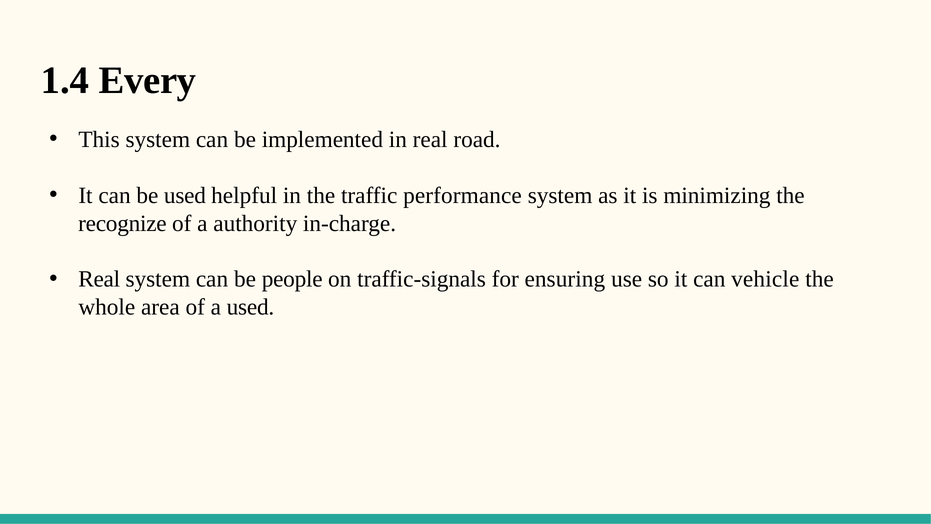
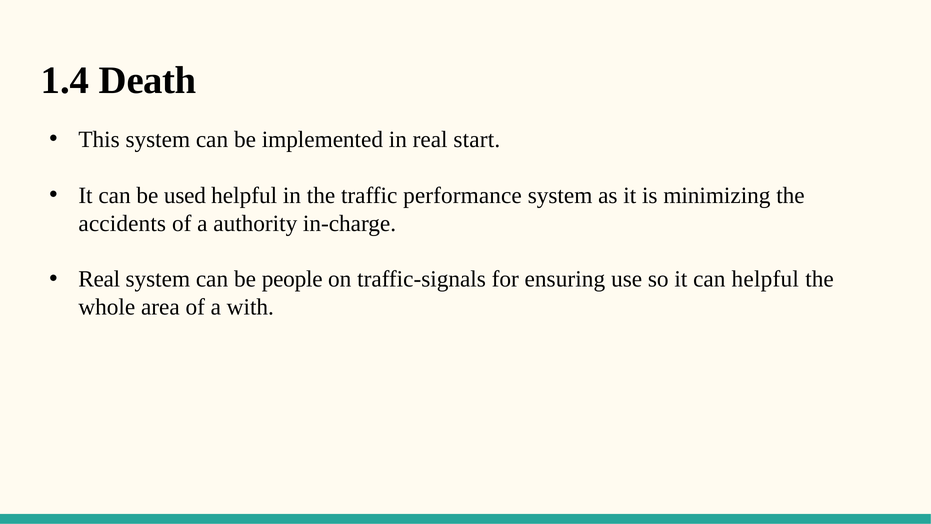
Every: Every -> Death (148, 81)
road: road -> start (477, 139)
recognize: recognize -> accidents (122, 223)
can vehicle: vehicle -> helpful (765, 279)
a used: used -> with (250, 307)
